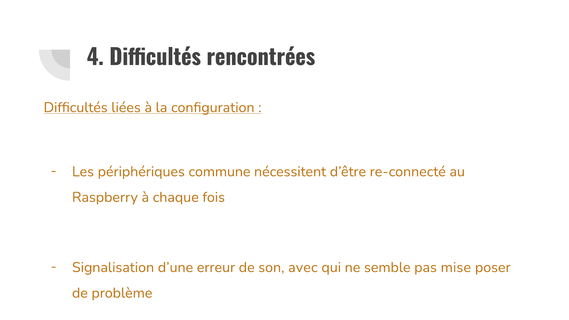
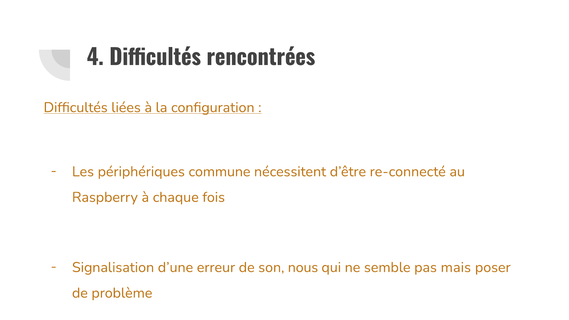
avec: avec -> nous (303, 267)
mise: mise -> mais (456, 267)
